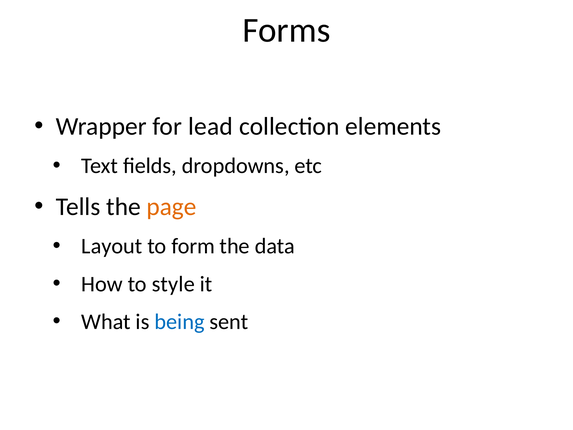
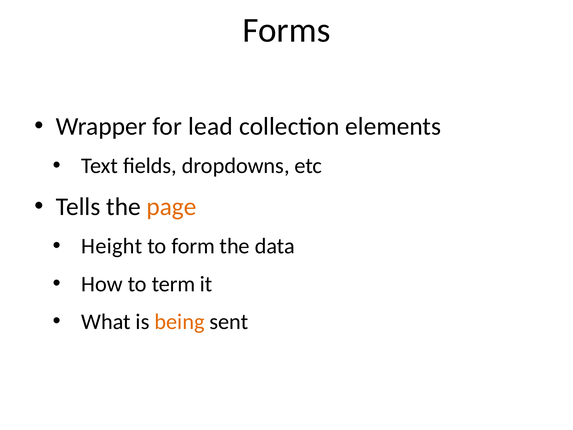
Layout: Layout -> Height (112, 246)
style: style -> term (173, 284)
being colour: blue -> orange (180, 322)
